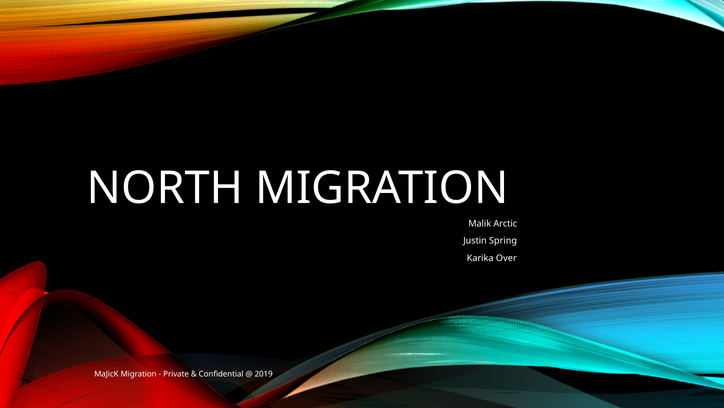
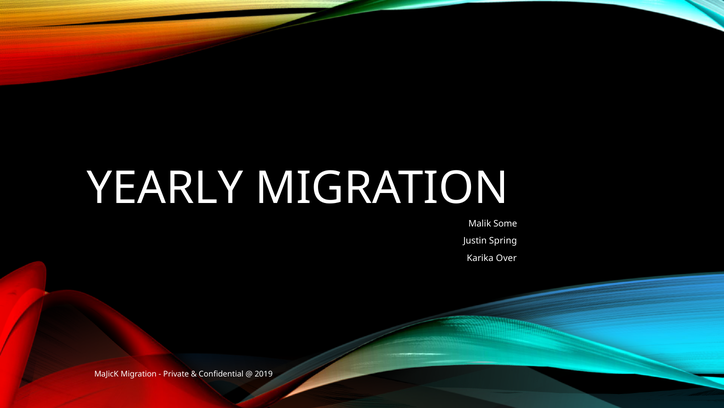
NORTH: NORTH -> YEARLY (165, 188)
Arctic: Arctic -> Some (505, 223)
